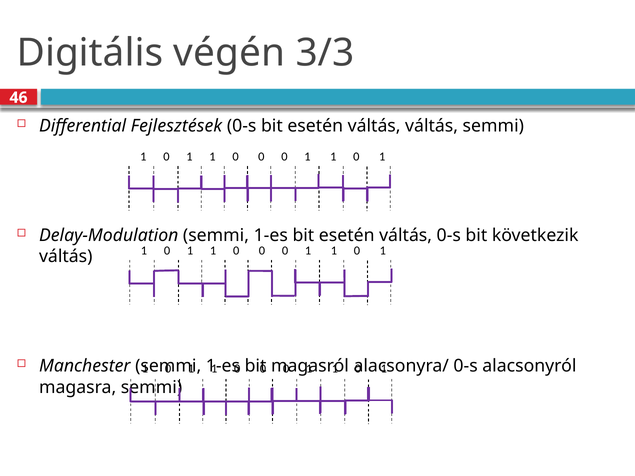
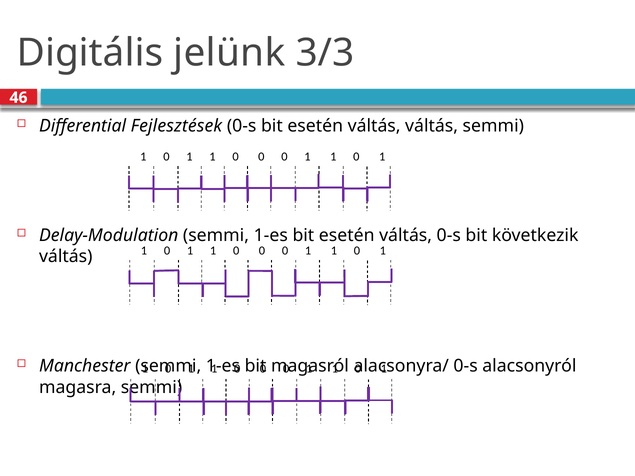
végén: végén -> jelünk (229, 53)
